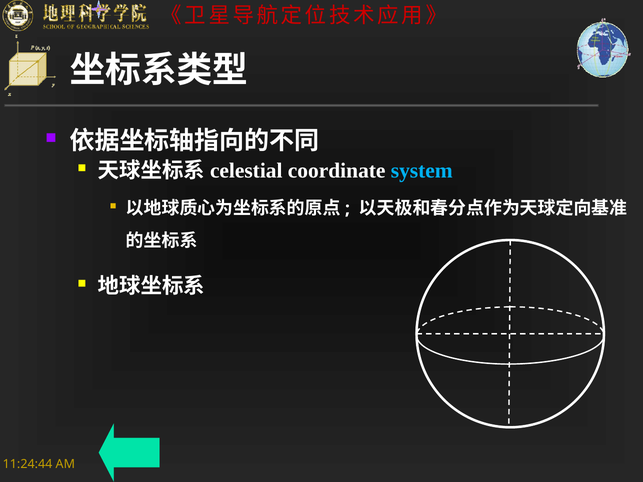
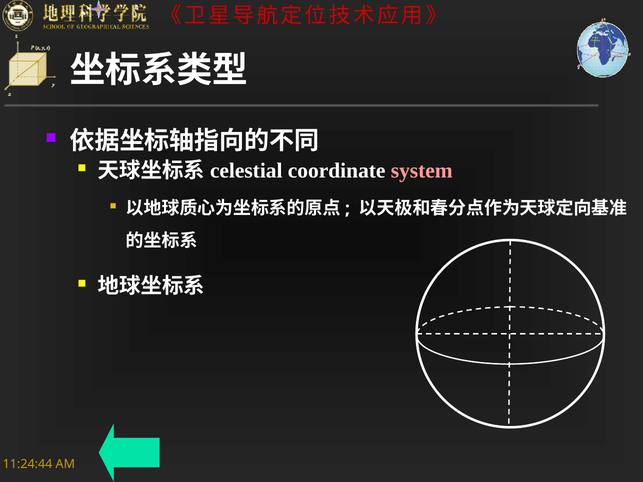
system colour: light blue -> pink (422, 171)
